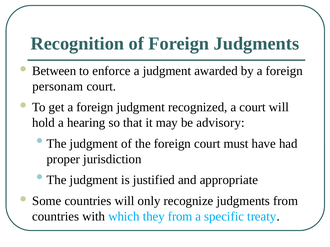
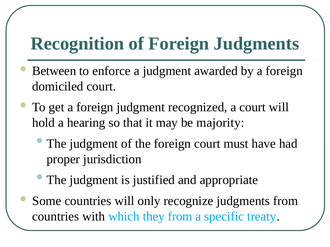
personam: personam -> domiciled (58, 87)
advisory: advisory -> majority (220, 123)
